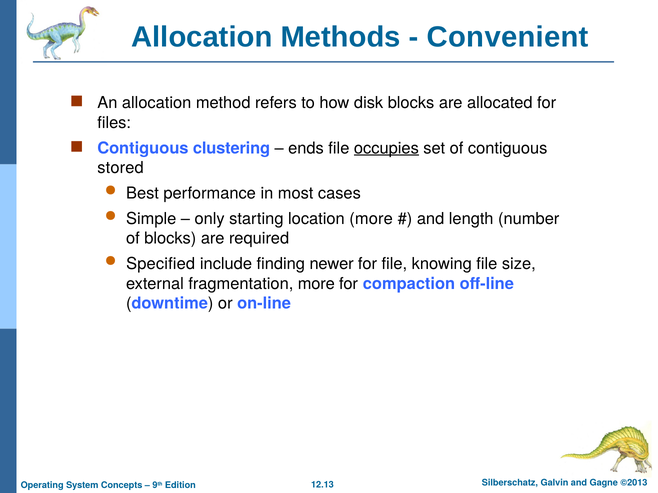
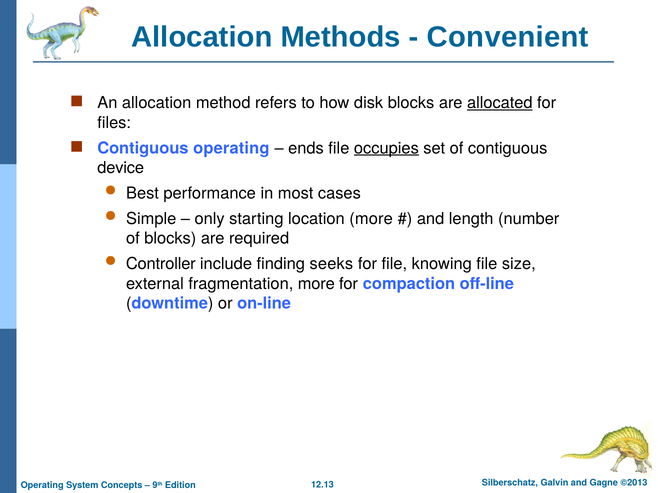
allocated underline: none -> present (500, 103)
Contiguous clustering: clustering -> operating (231, 148)
stored: stored -> device (121, 168)
Specified: Specified -> Controller (161, 264)
newer: newer -> seeks (331, 264)
